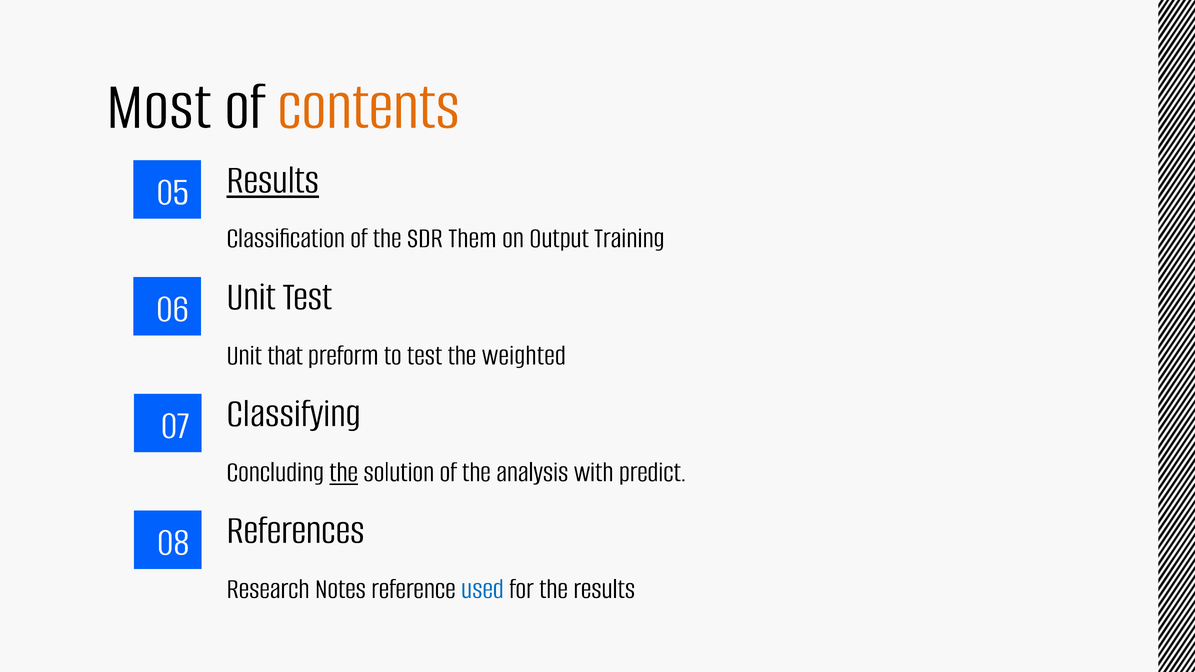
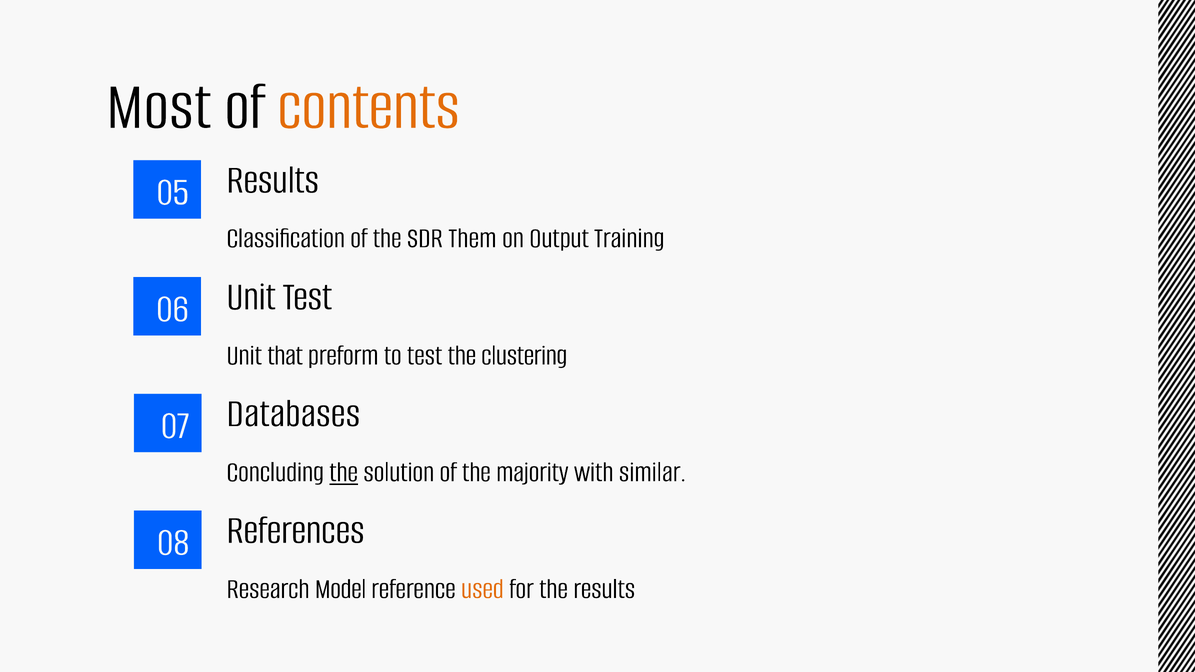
Results underline: present -> none (273, 179)
weighted: weighted -> clustering (524, 355)
Classifying: Classifying -> Databases (293, 413)
analysis: analysis -> majority (532, 471)
predict: predict -> similar (652, 471)
Notes: Notes -> Model (341, 588)
used colour: blue -> orange (482, 588)
